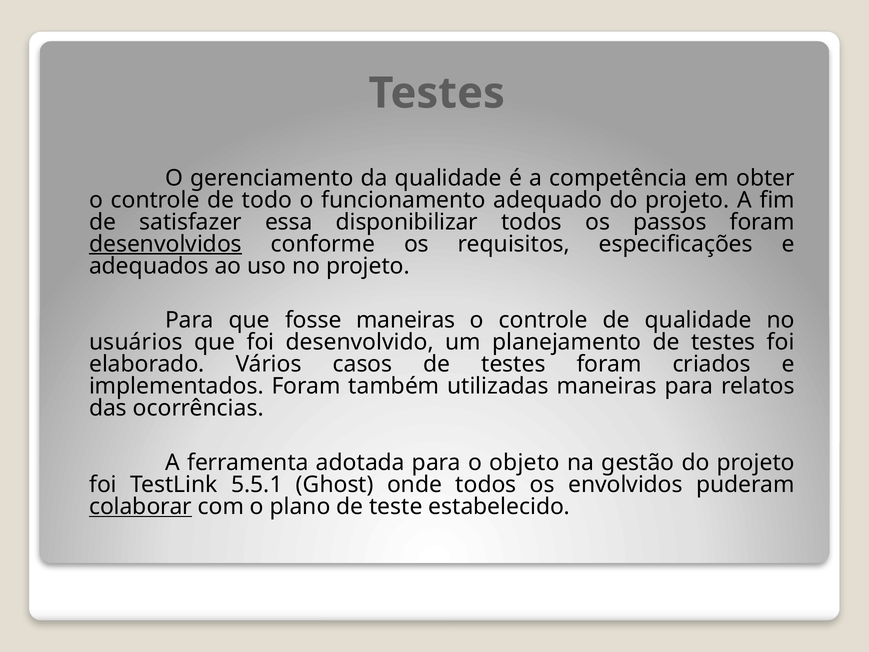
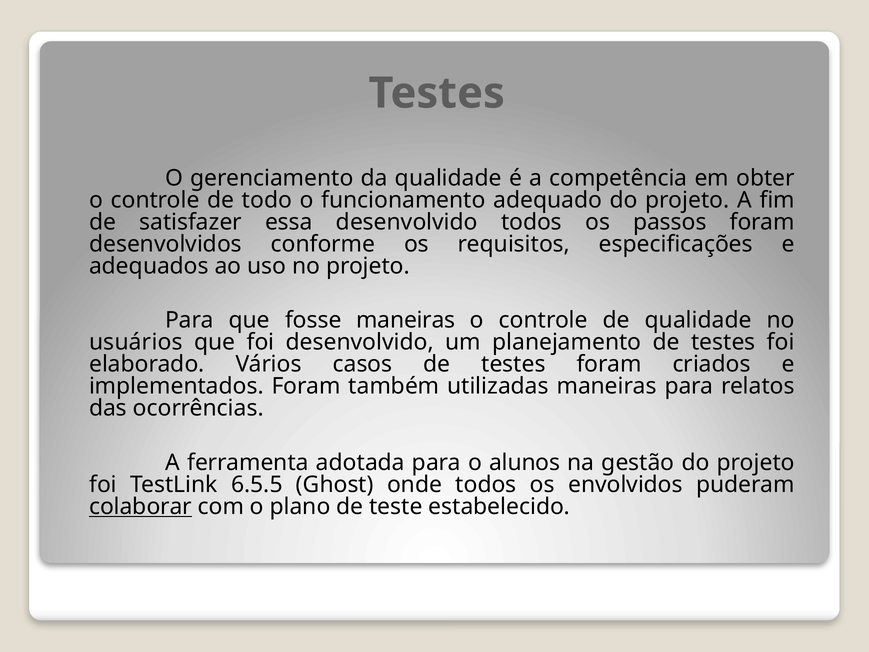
essa disponibilizar: disponibilizar -> desenvolvido (407, 222)
desenvolvidos underline: present -> none (166, 244)
objeto: objeto -> alunos (525, 462)
5.5.1: 5.5.1 -> 6.5.5 (257, 484)
